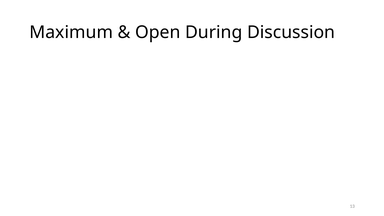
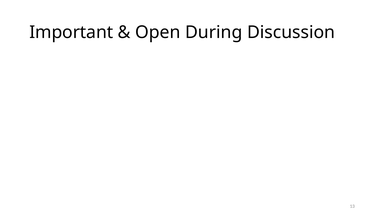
Maximum: Maximum -> Important (71, 32)
